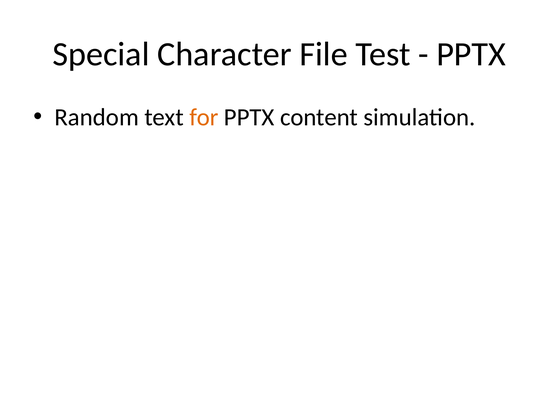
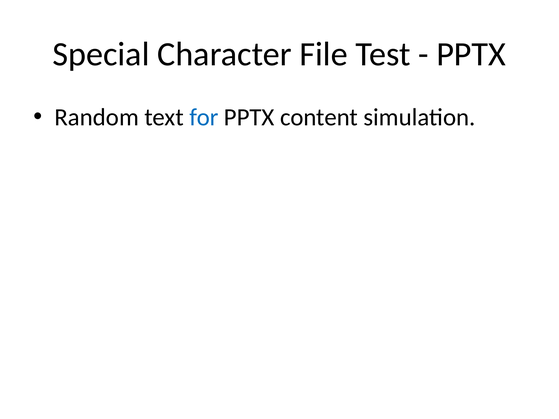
for colour: orange -> blue (204, 117)
